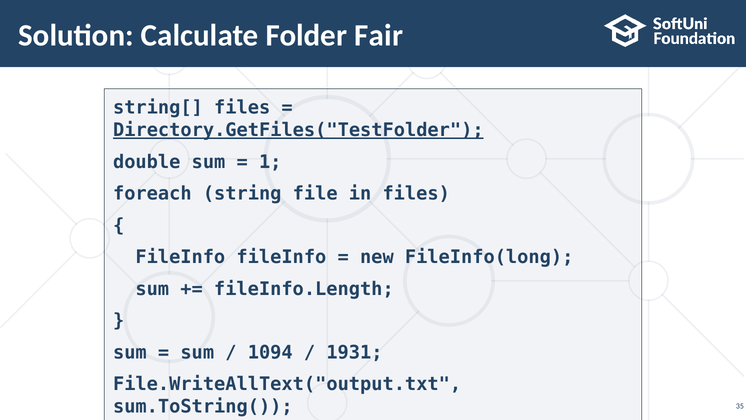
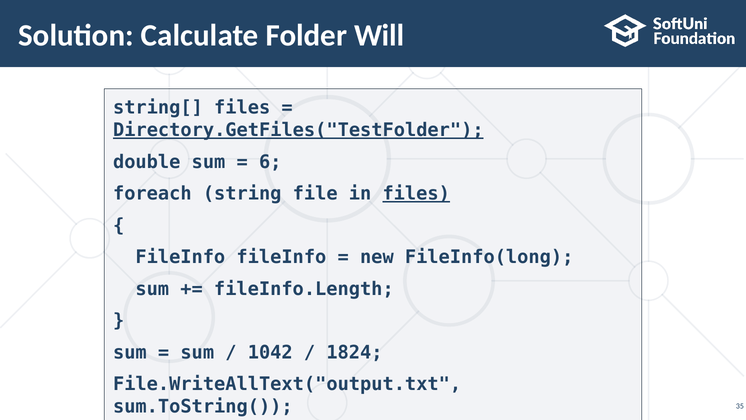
Fair: Fair -> Will (379, 35)
1: 1 -> 6 (270, 162)
files underline: none -> present (416, 194)
1094: 1094 -> 1042 (270, 352)
1931: 1931 -> 1824 (354, 352)
